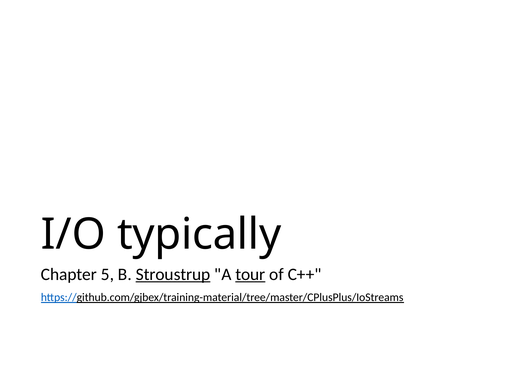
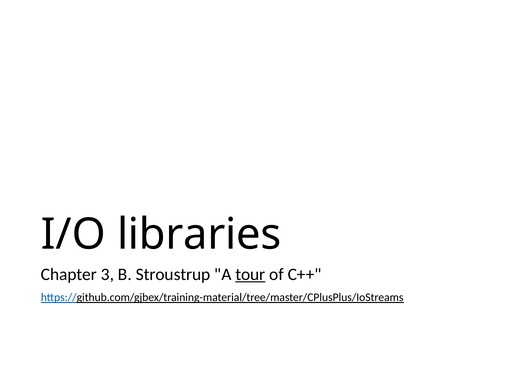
typically: typically -> libraries (199, 234)
5: 5 -> 3 (107, 274)
Stroustrup underline: present -> none (173, 274)
